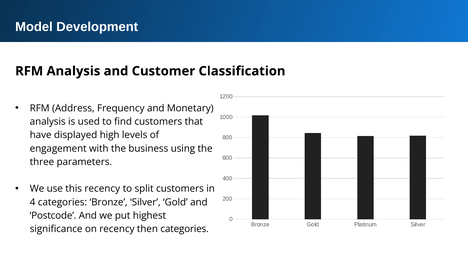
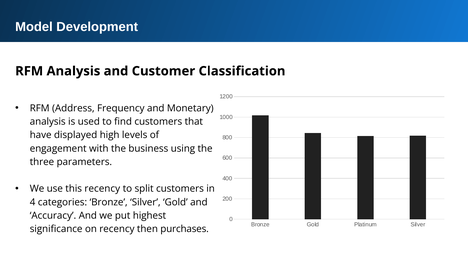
Postcode: Postcode -> Accuracy (53, 216)
then categories: categories -> purchases (185, 229)
